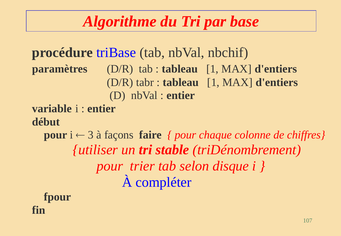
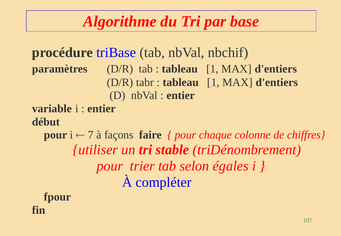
3: 3 -> 7 (91, 135)
disque: disque -> égales (231, 166)
